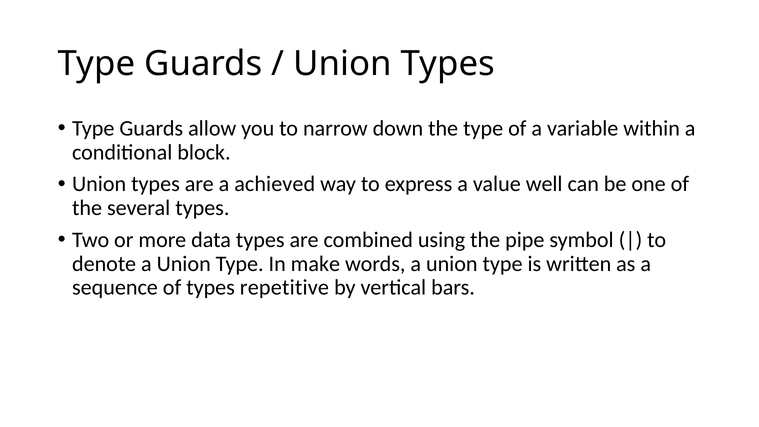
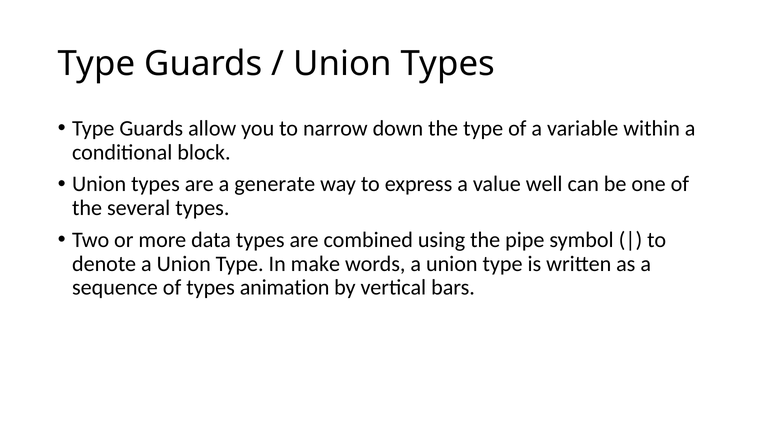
achieved: achieved -> generate (275, 184)
repetitive: repetitive -> animation (285, 288)
